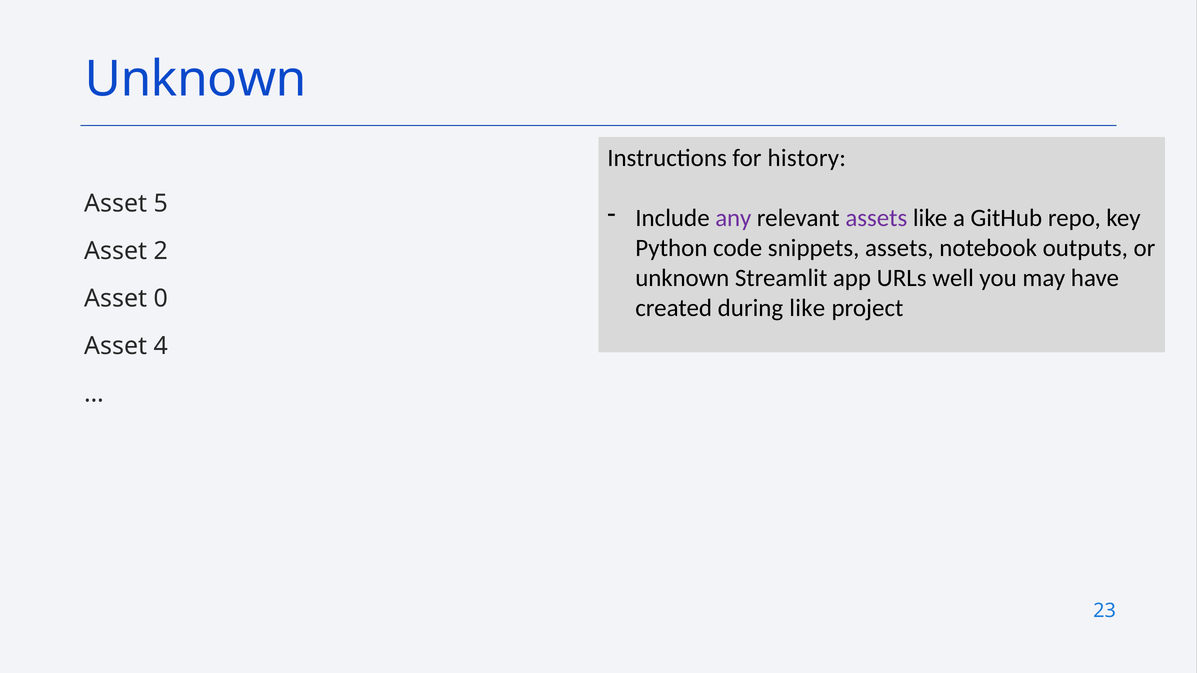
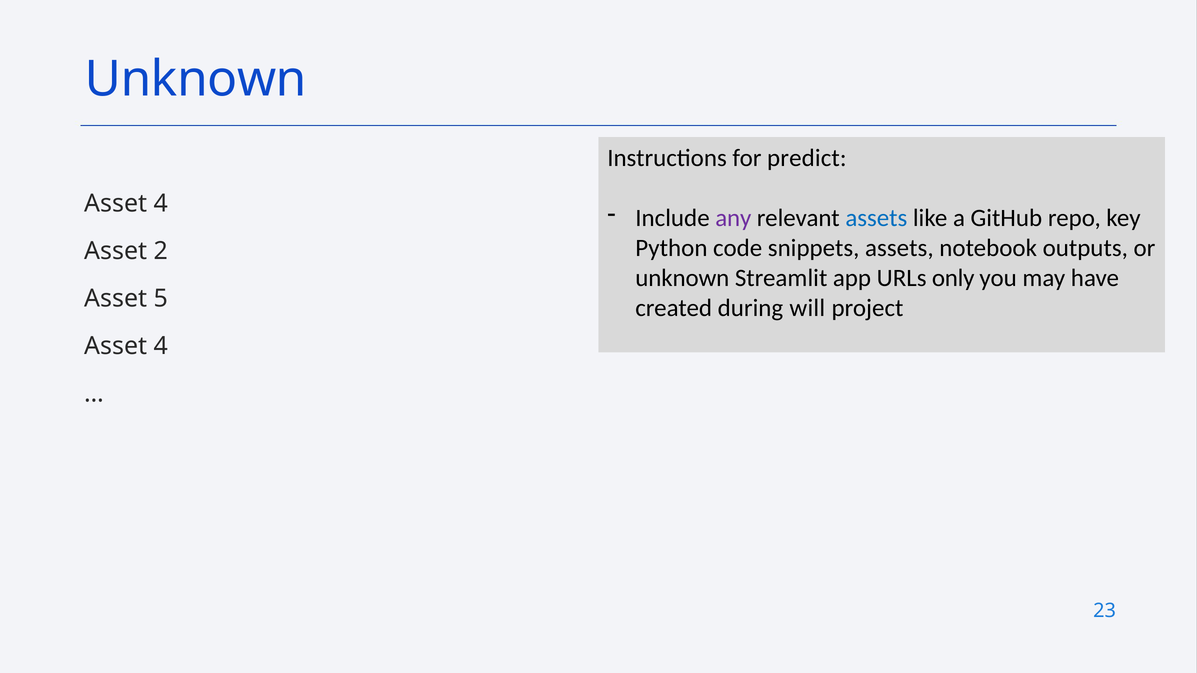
history: history -> predict (807, 158)
5: 5 -> 4 (161, 204)
assets colour: purple -> blue (876, 218)
well: well -> only (953, 278)
0: 0 -> 5 (161, 299)
during like: like -> will (807, 308)
